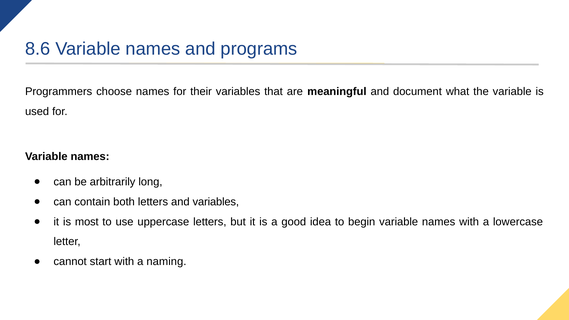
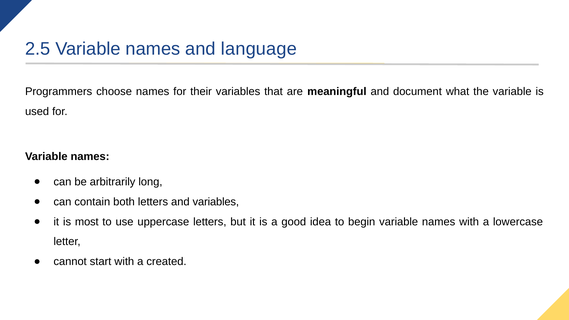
8.6: 8.6 -> 2.5 (38, 49)
programs: programs -> language (259, 49)
naming: naming -> created (166, 262)
